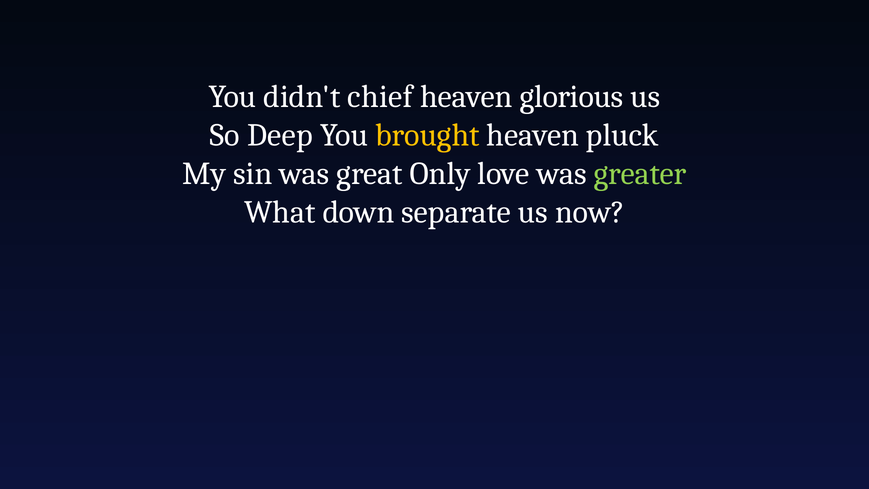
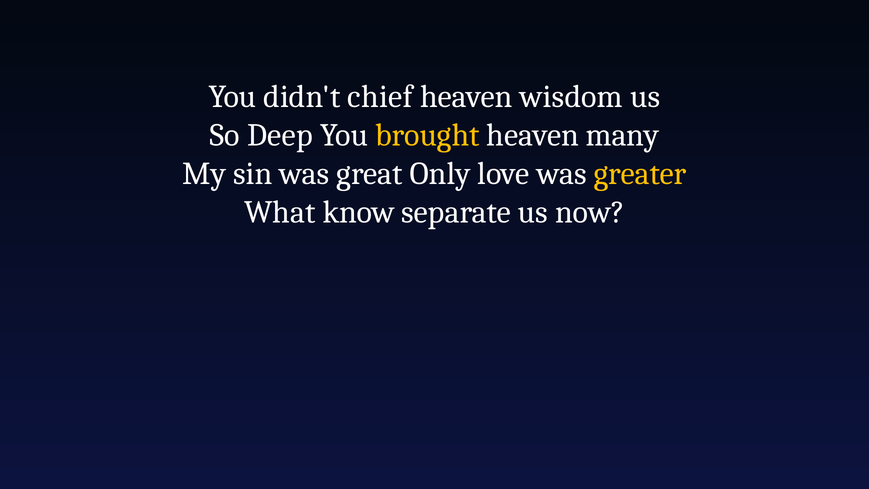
glorious: glorious -> wisdom (571, 97)
pluck: pluck -> many (623, 135)
greater colour: light green -> yellow (640, 174)
down: down -> know (359, 212)
